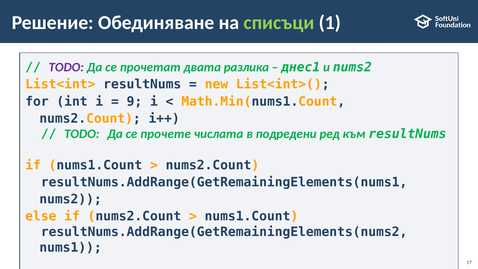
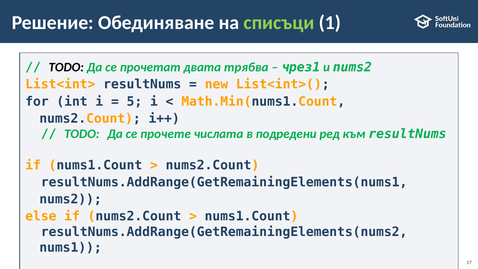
TODO colour: purple -> black (66, 67)
разлика: разлика -> трябва (246, 67)
днес1: днес1 -> чрез1 (301, 67)
9: 9 -> 5 (134, 101)
